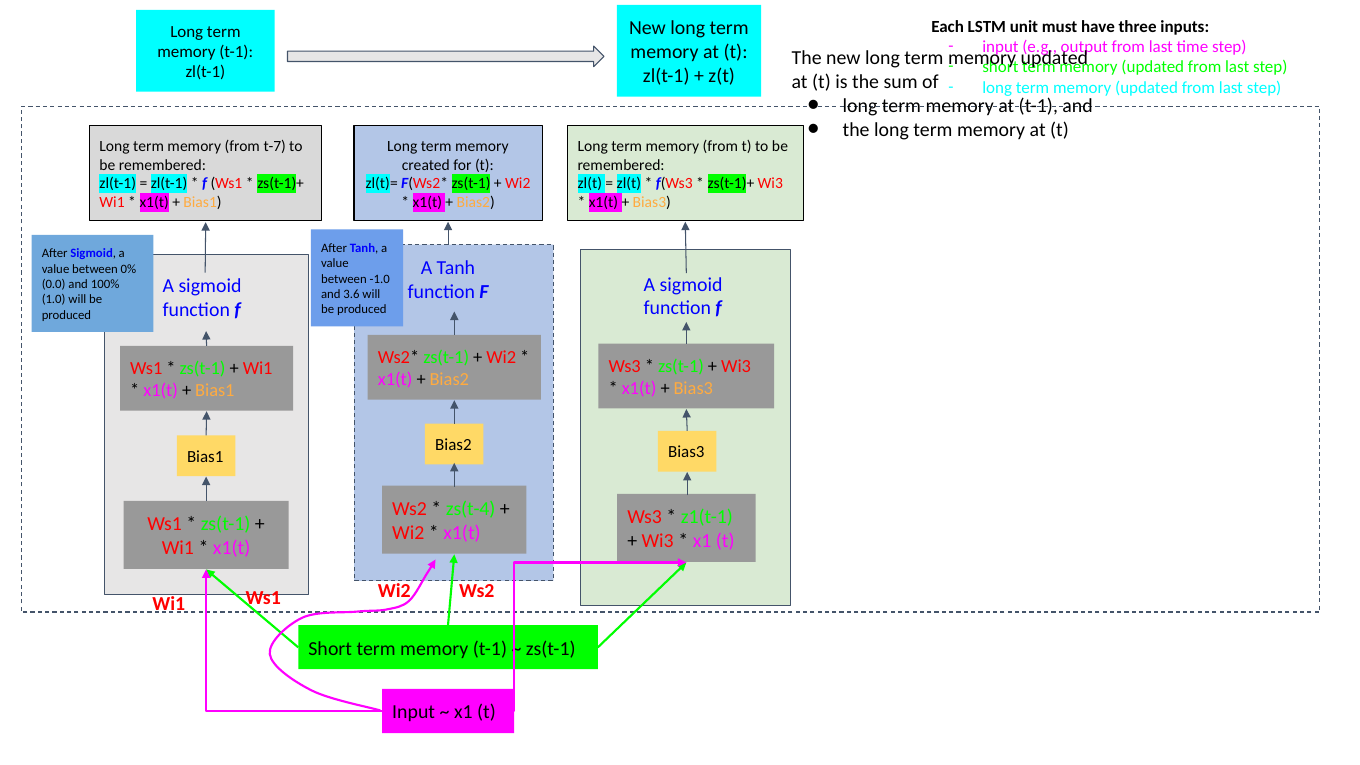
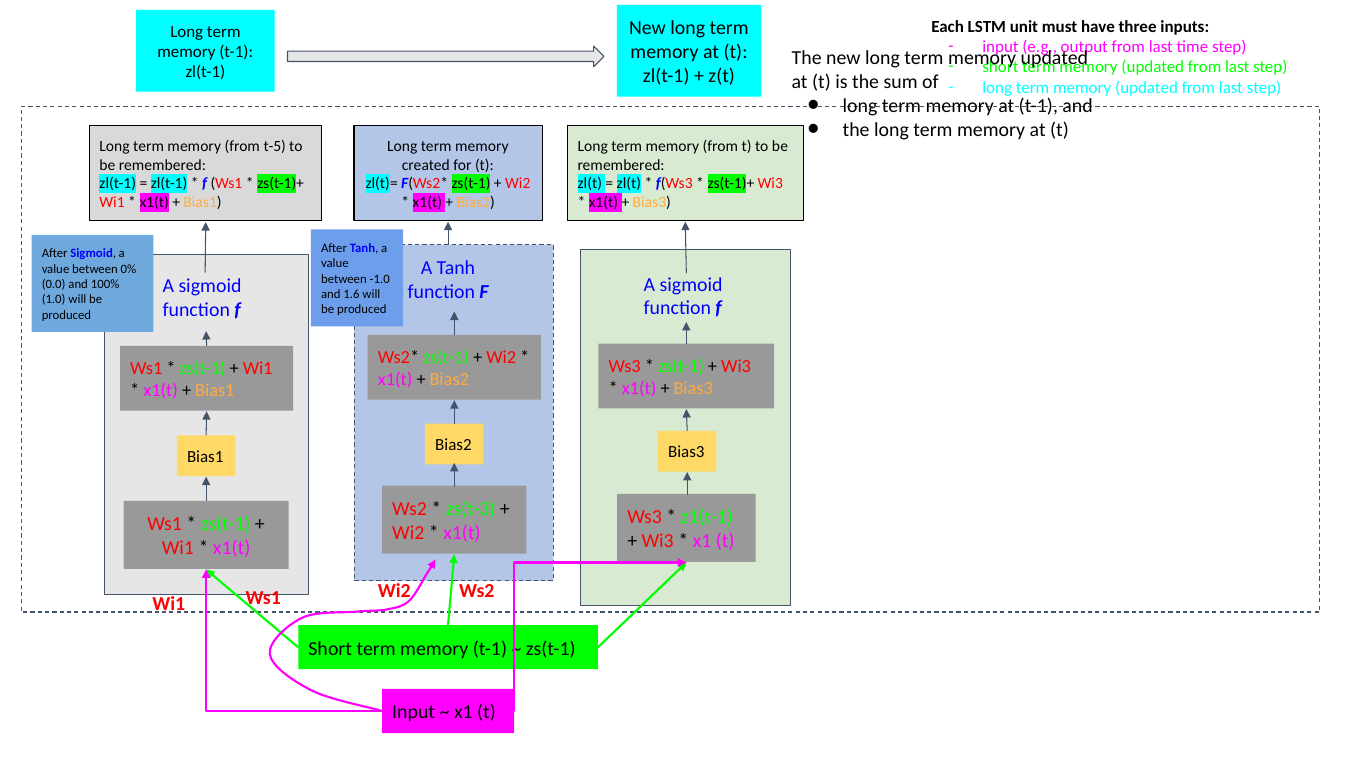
t-7: t-7 -> t-5 (275, 146)
3.6: 3.6 -> 1.6 (352, 294)
zs(t-4: zs(t-4 -> zs(t-3 (471, 509)
